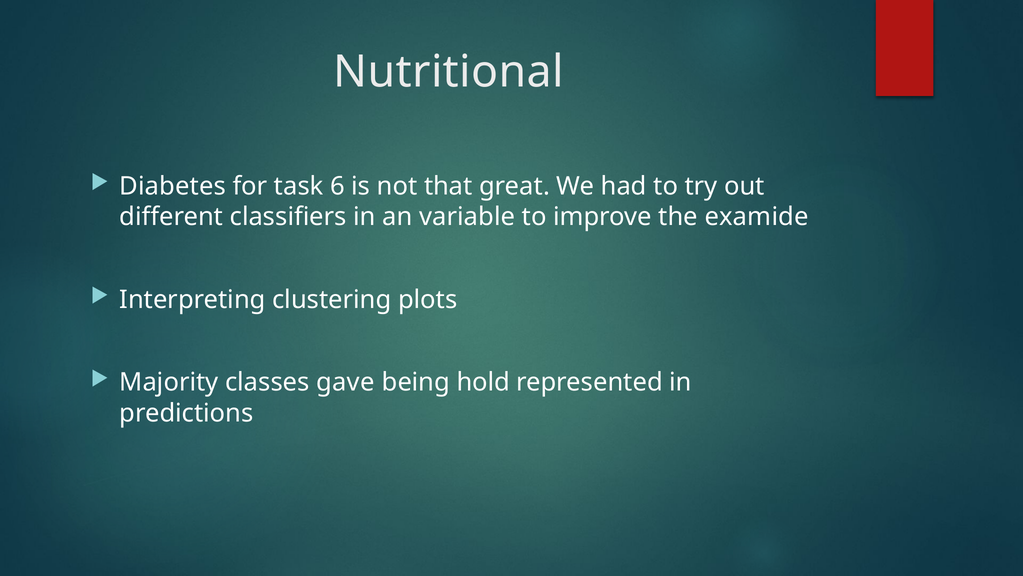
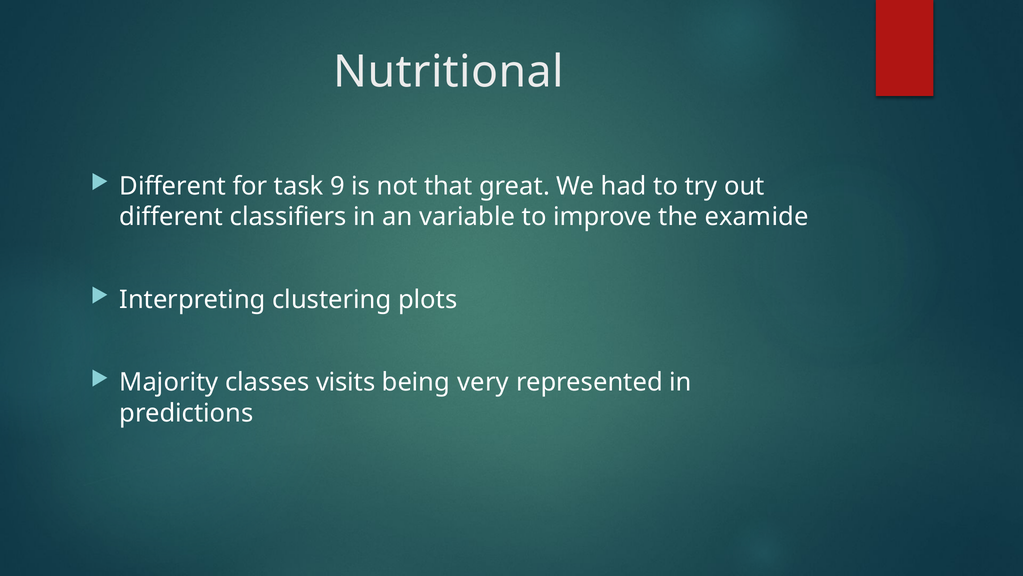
Diabetes: Diabetes -> Different (173, 186)
6: 6 -> 9 (337, 186)
gave: gave -> visits (346, 382)
hold: hold -> very (483, 382)
